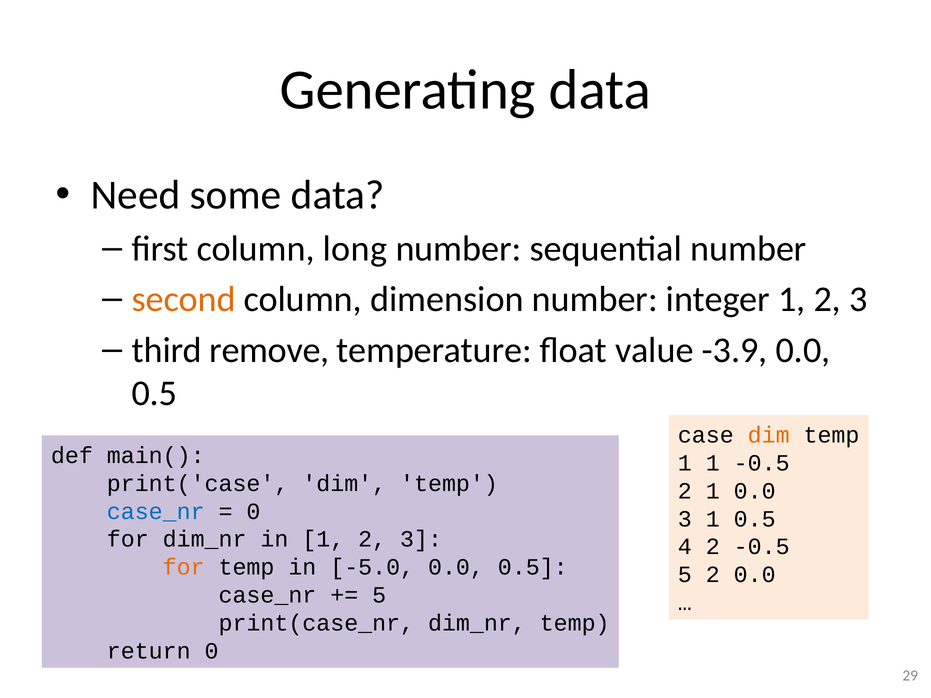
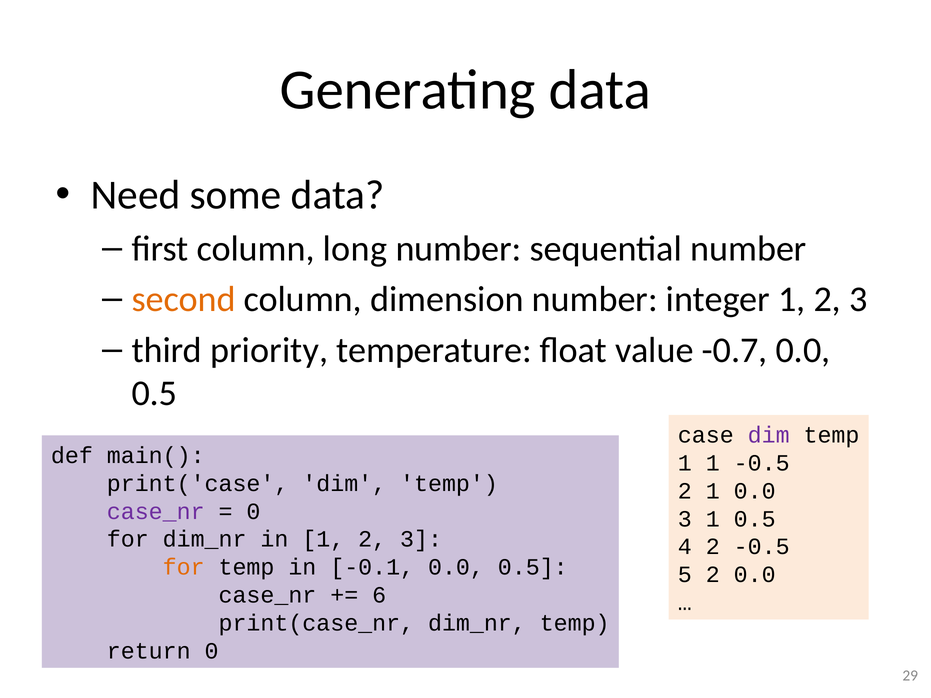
remove: remove -> priority (269, 350)
-3.9: -3.9 -> -0.7 (735, 350)
dim colour: orange -> purple (769, 435)
case_nr colour: blue -> purple (156, 512)
-5.0: -5.0 -> -0.1 (372, 567)
5: 5 -> 6 (379, 595)
